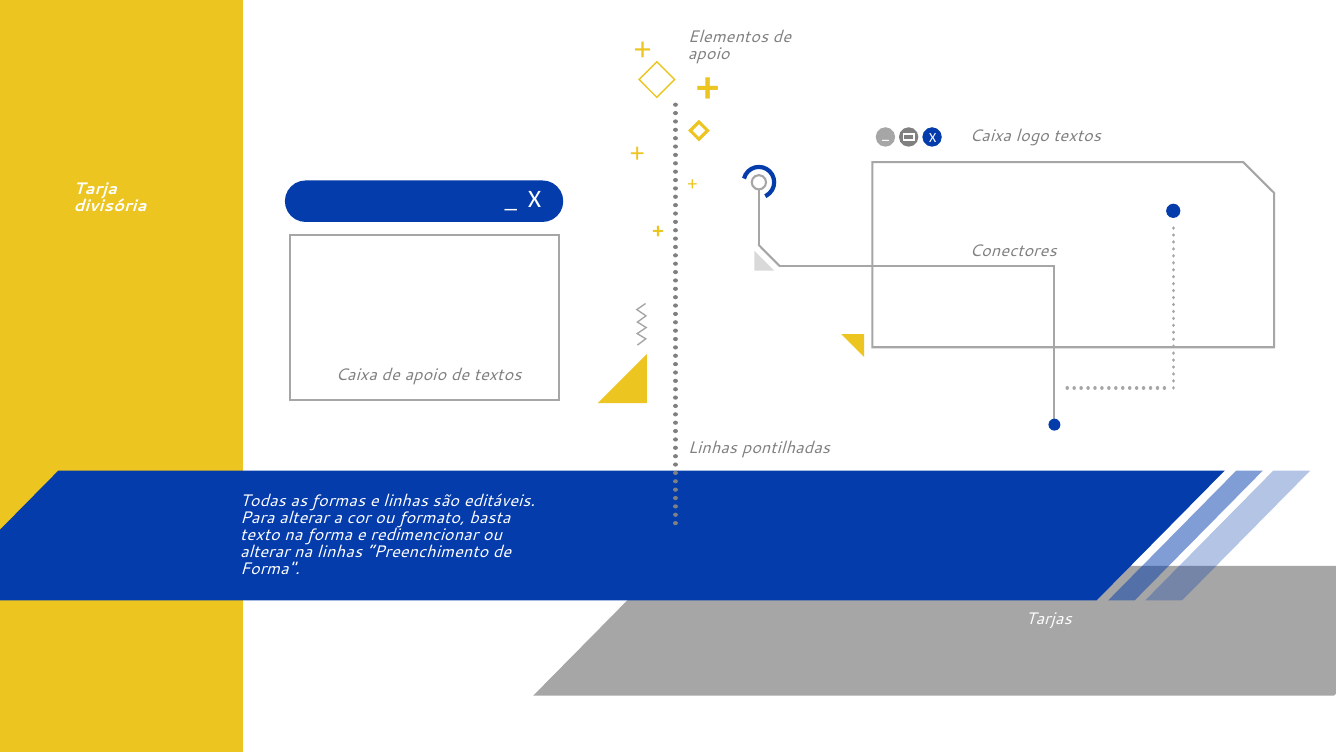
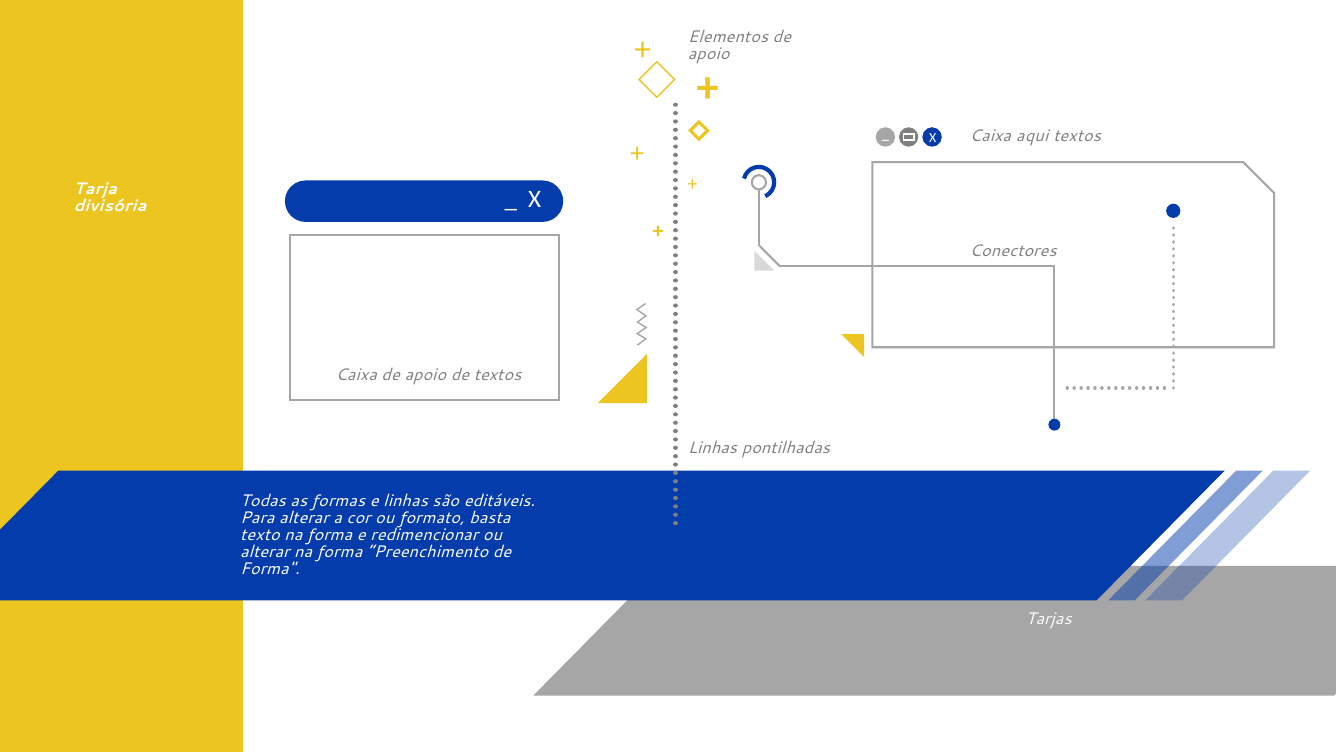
logo: logo -> aqui (1032, 135)
alterar na linhas: linhas -> forma (340, 552)
